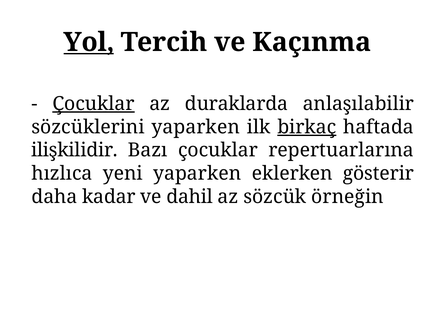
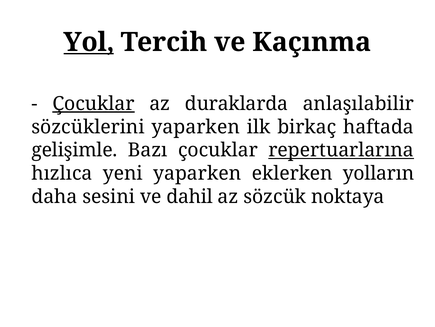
birkaç underline: present -> none (307, 127)
ilişkilidir: ilişkilidir -> gelişimle (74, 150)
repertuarlarına underline: none -> present (341, 150)
gösterir: gösterir -> yolların (379, 173)
kadar: kadar -> sesini (109, 196)
örneğin: örneğin -> noktaya (348, 196)
